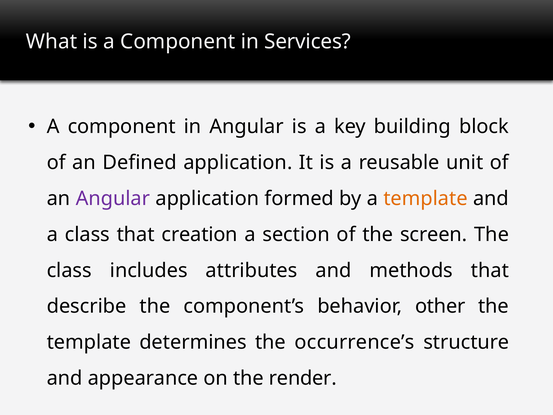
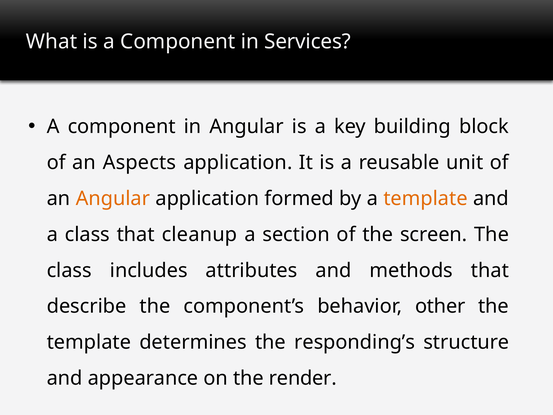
Defined: Defined -> Aspects (139, 163)
Angular colour: purple -> orange (113, 198)
creation: creation -> cleanup (199, 234)
occurrence’s: occurrence’s -> responding’s (355, 342)
